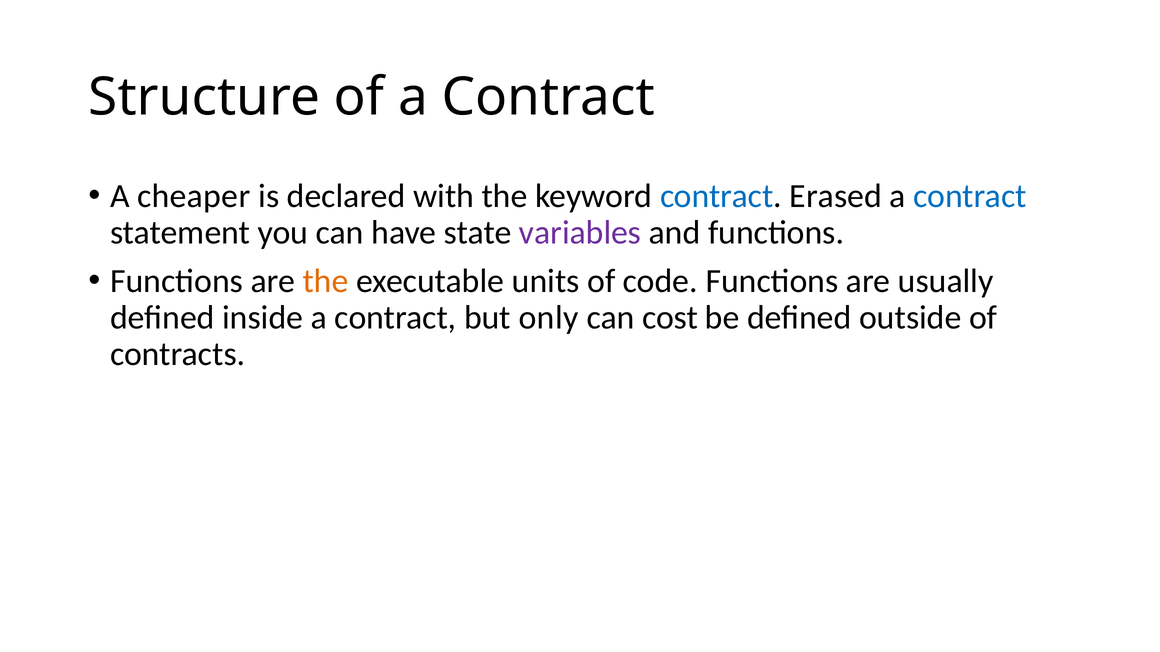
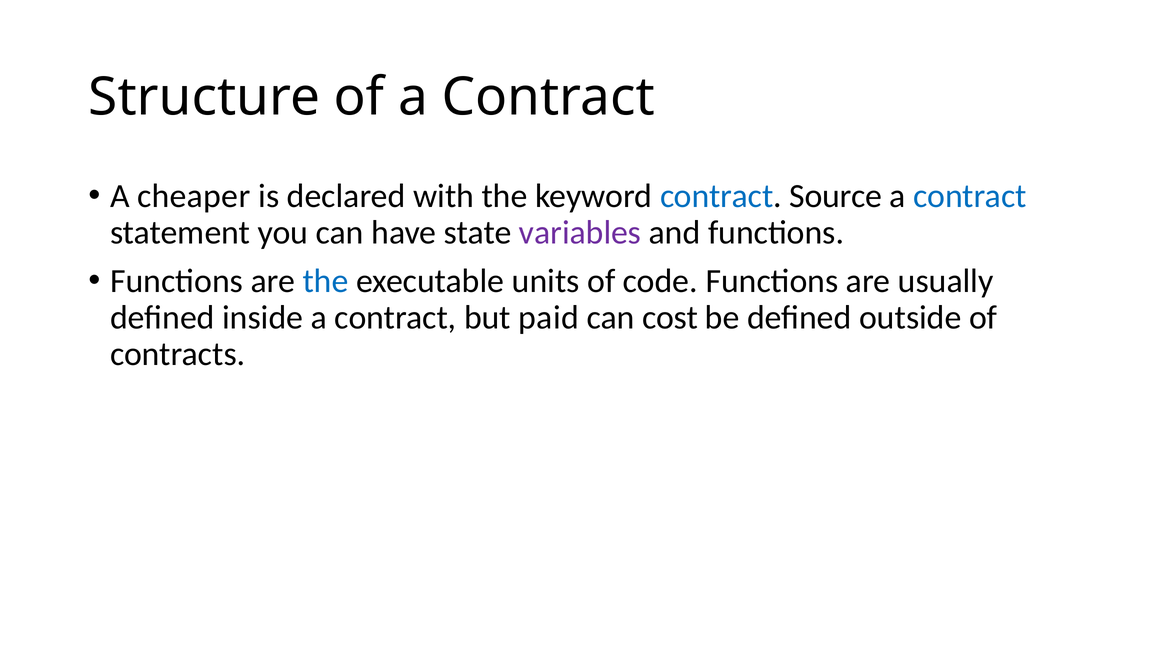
Erased: Erased -> Source (836, 196)
the colour: orange -> blue (325, 281)
only: only -> paid (549, 318)
